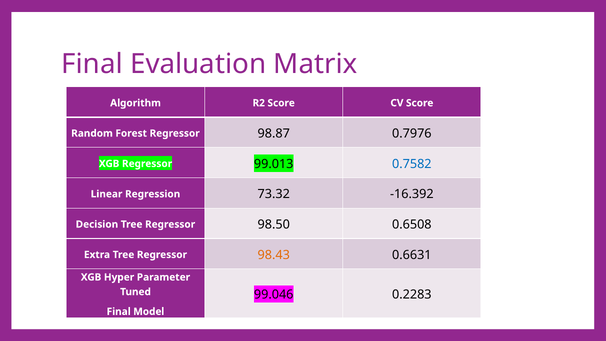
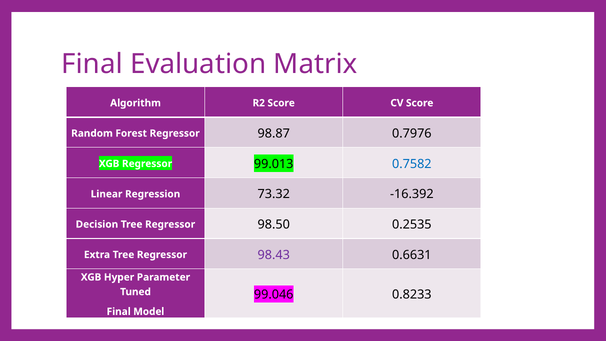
0.6508: 0.6508 -> 0.2535 (412, 225)
98.43 colour: orange -> purple (274, 255)
0.2283: 0.2283 -> 0.8233 (412, 295)
